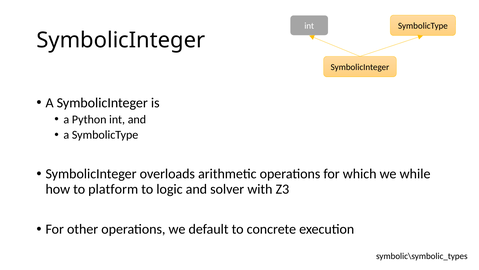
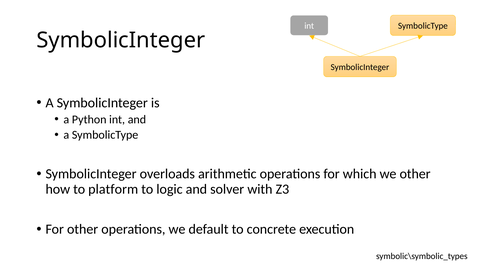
we while: while -> other (415, 174)
